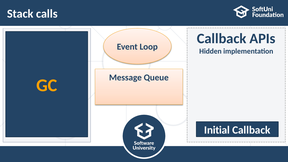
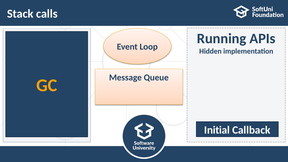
Callback: Callback -> Running (222, 39)
